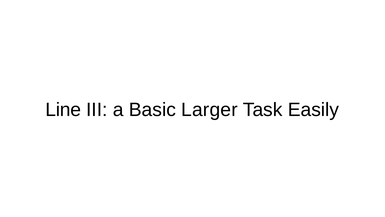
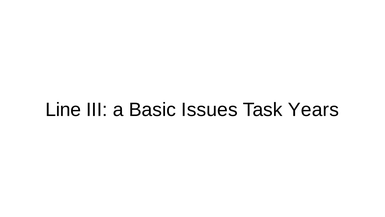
Larger: Larger -> Issues (209, 110)
Easily: Easily -> Years (313, 110)
